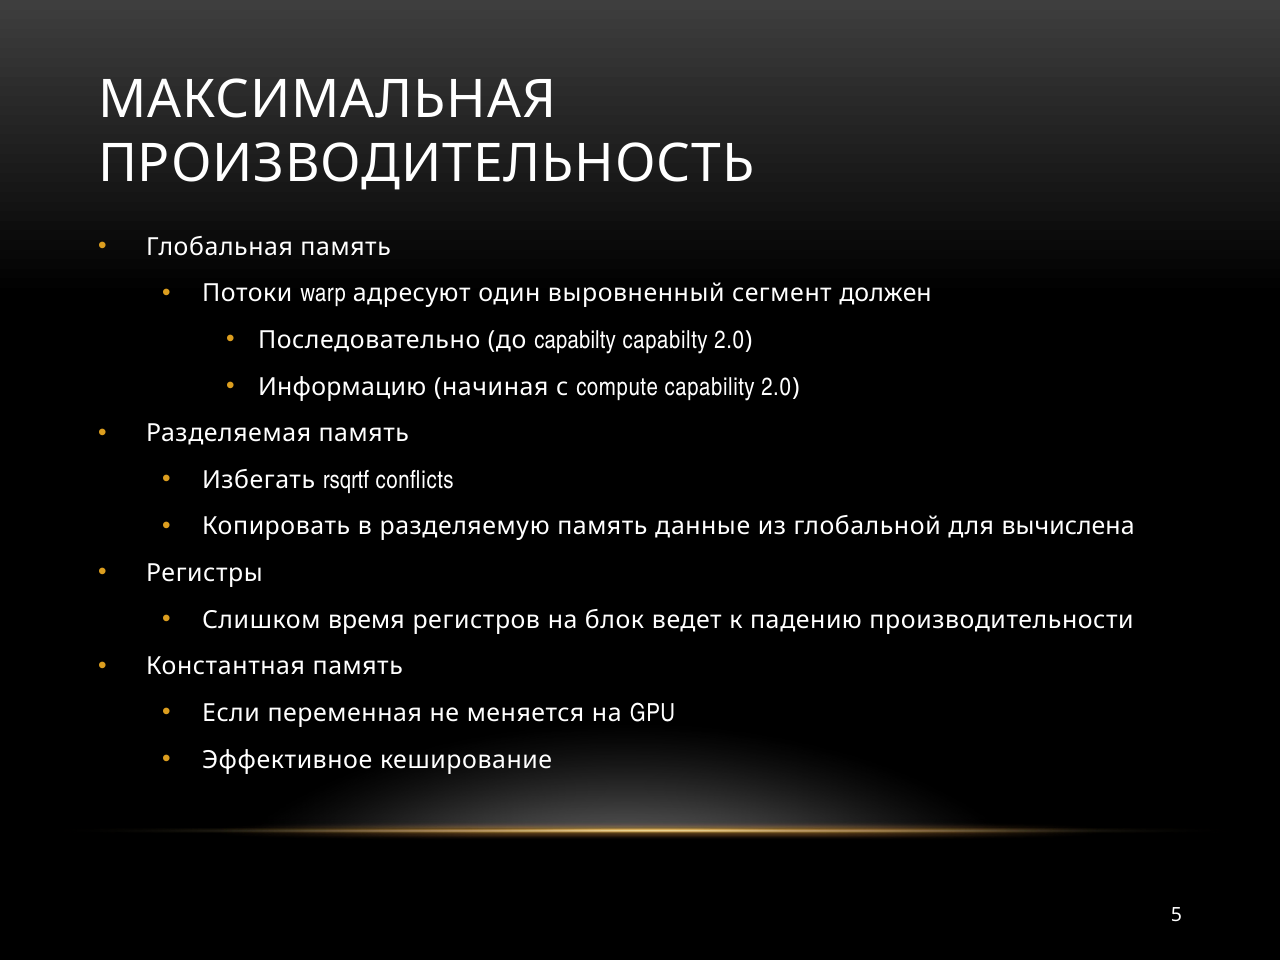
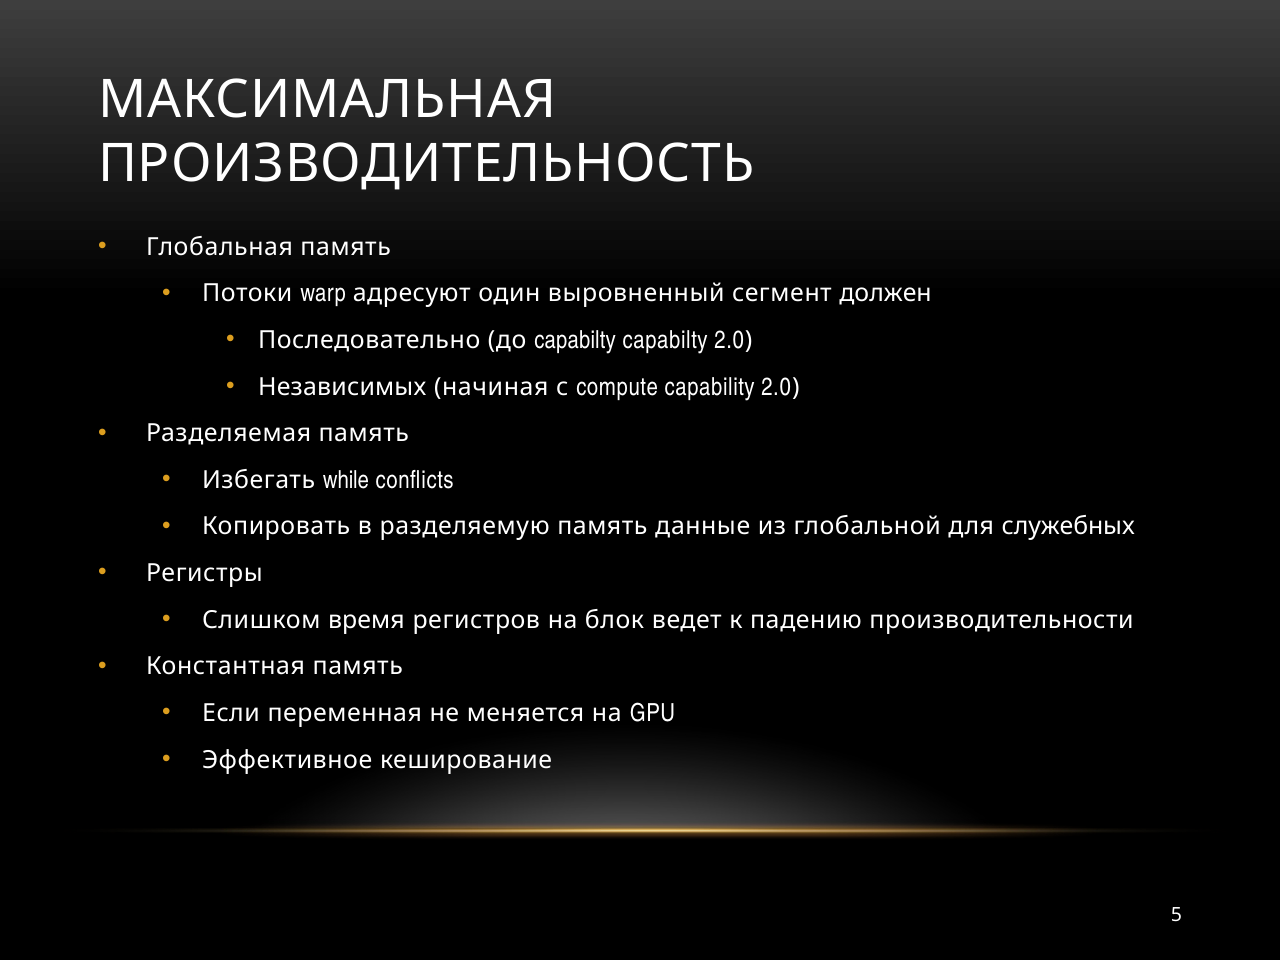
Информацию: Информацию -> Независимых (342, 387)
rsqrtf: rsqrtf -> while (346, 480)
вычислена: вычислена -> служебных (1068, 527)
